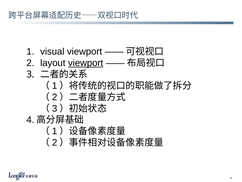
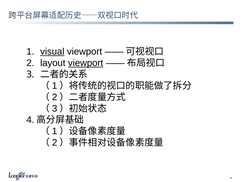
visual underline: none -> present (52, 51)
